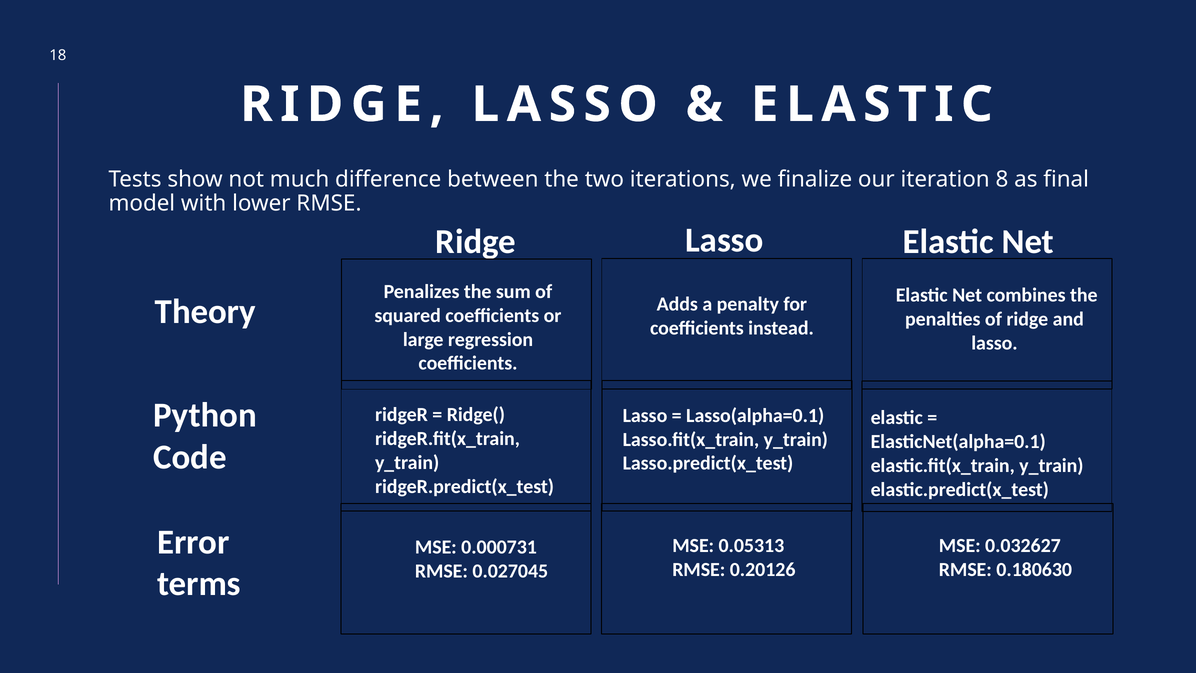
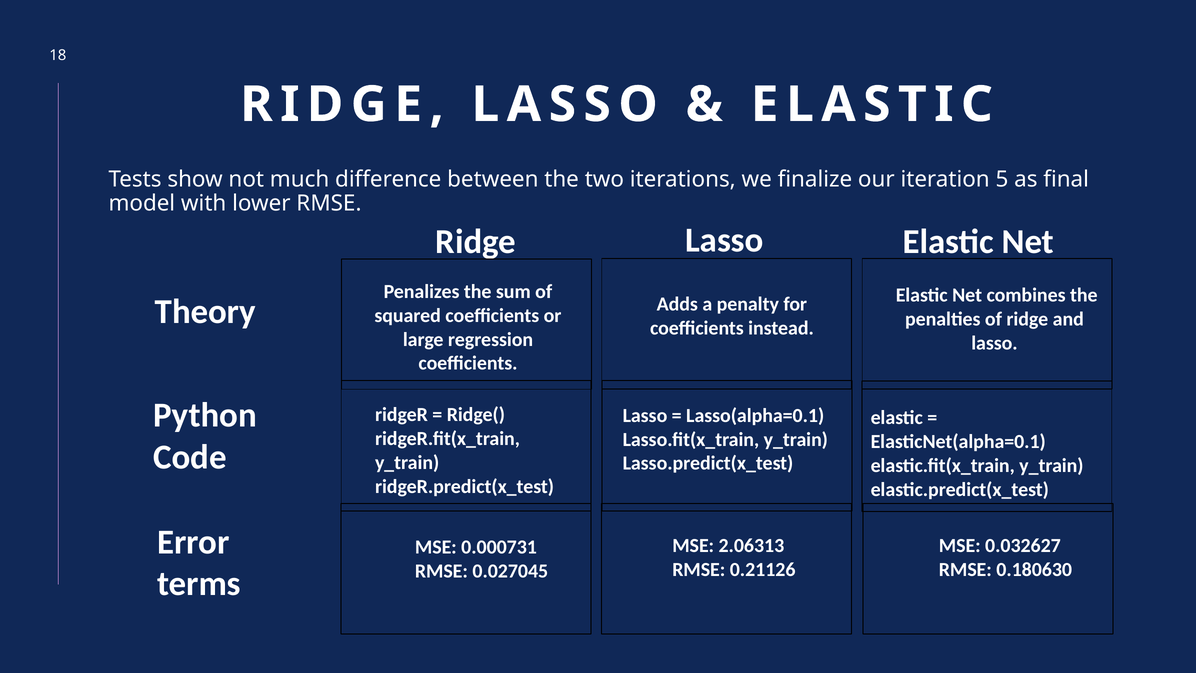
8: 8 -> 5 (1002, 179)
0.05313: 0.05313 -> 2.06313 (751, 546)
0.20126: 0.20126 -> 0.21126 (763, 570)
